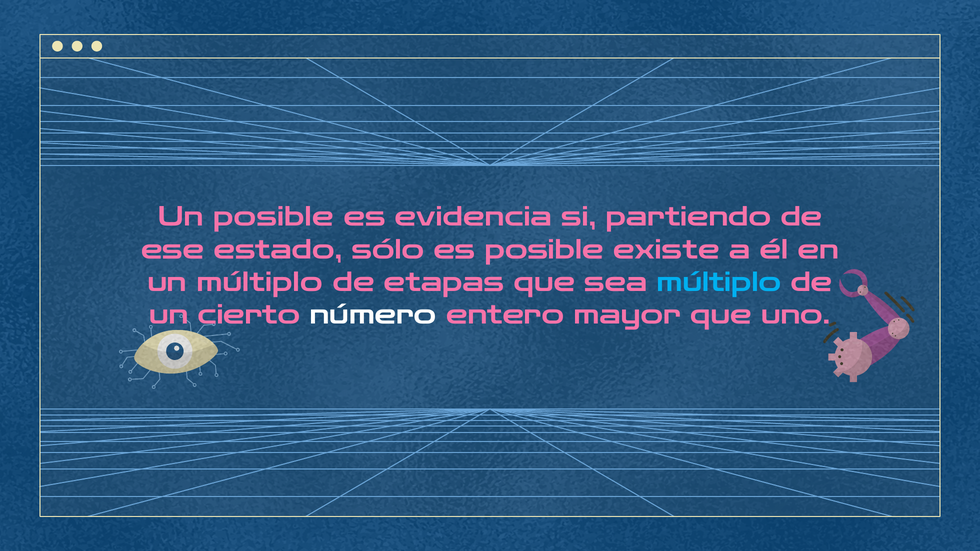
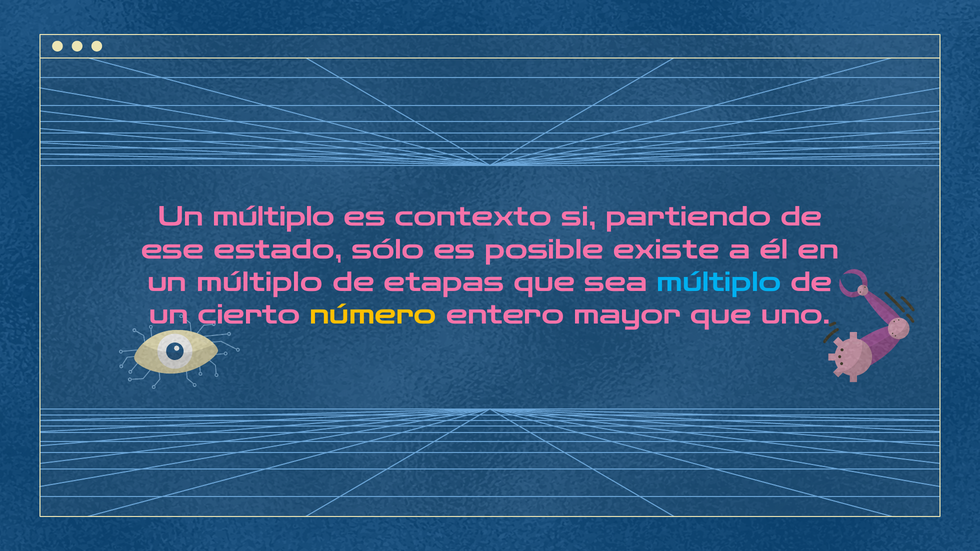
posible: posible -> múltiplo (274, 217)
evidencia: evidencia -> contexto (473, 217)
número colour: white -> yellow (373, 315)
